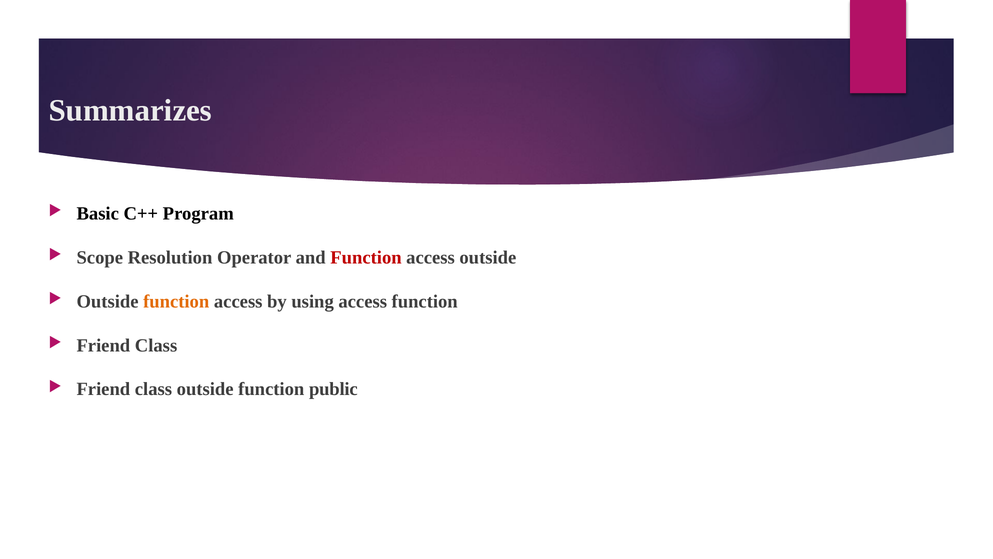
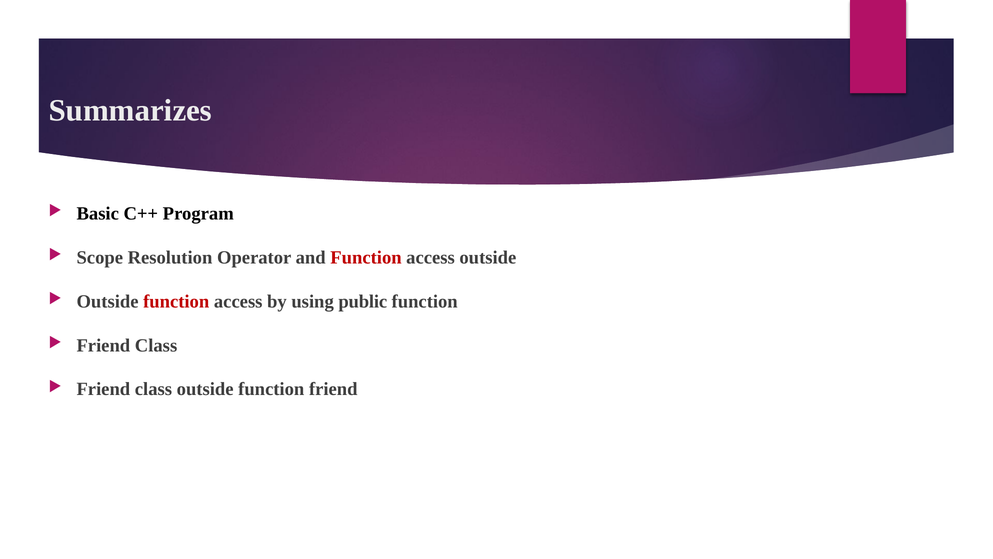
function colour: orange -> red (176, 301)
using access: access -> public (363, 301)
function public: public -> friend (333, 389)
